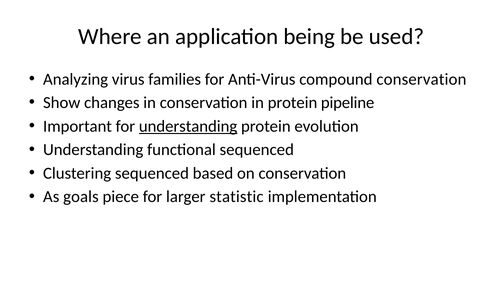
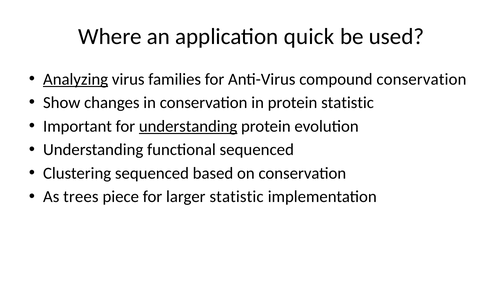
being: being -> quick (309, 37)
Analyzing underline: none -> present (76, 79)
protein pipeline: pipeline -> statistic (348, 103)
goals: goals -> trees (81, 197)
